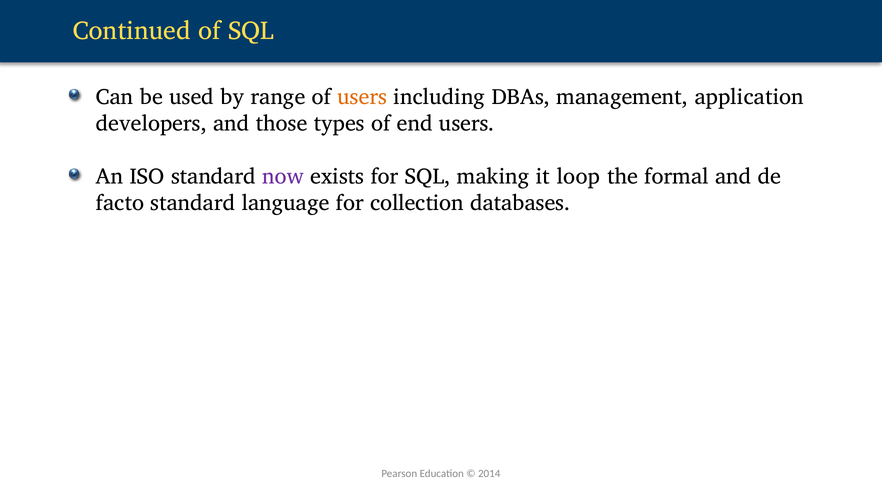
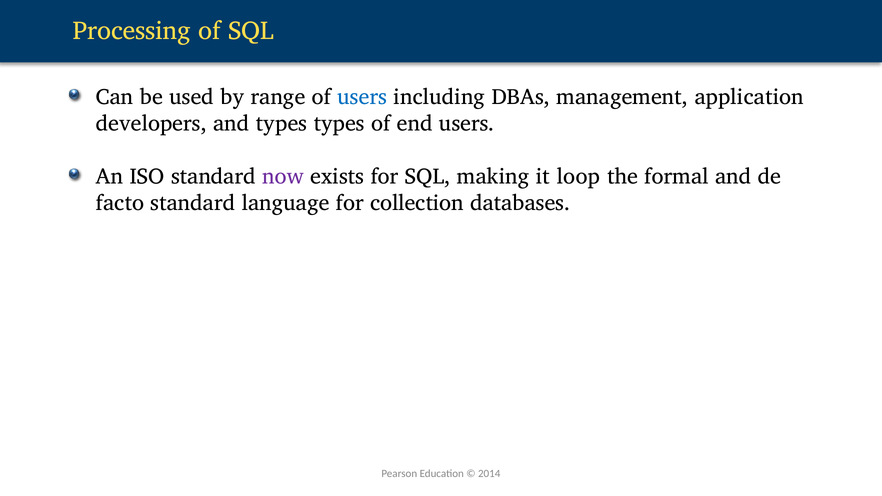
Continued: Continued -> Processing (132, 31)
users colour: orange -> blue (362, 97)
and those: those -> types (281, 124)
